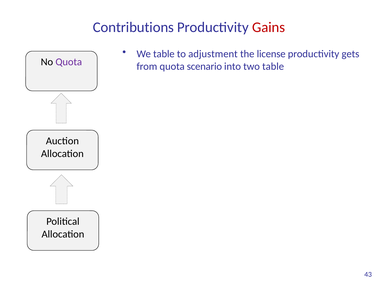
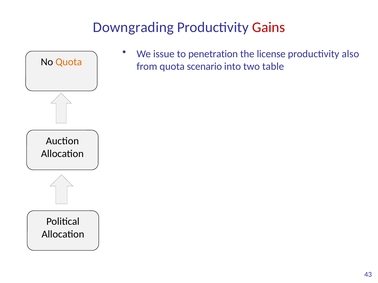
Contributions: Contributions -> Downgrading (133, 27)
We table: table -> issue (164, 54)
adjustment: adjustment -> penetration (213, 54)
gets: gets -> also (350, 54)
Quota colour: purple -> orange (69, 62)
